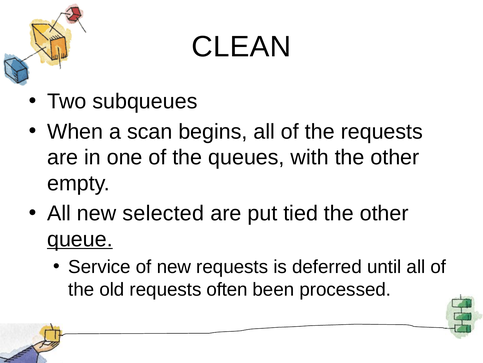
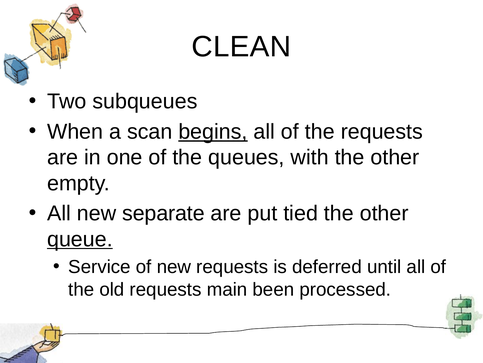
begins underline: none -> present (213, 131)
selected: selected -> separate (163, 213)
often: often -> main (227, 289)
